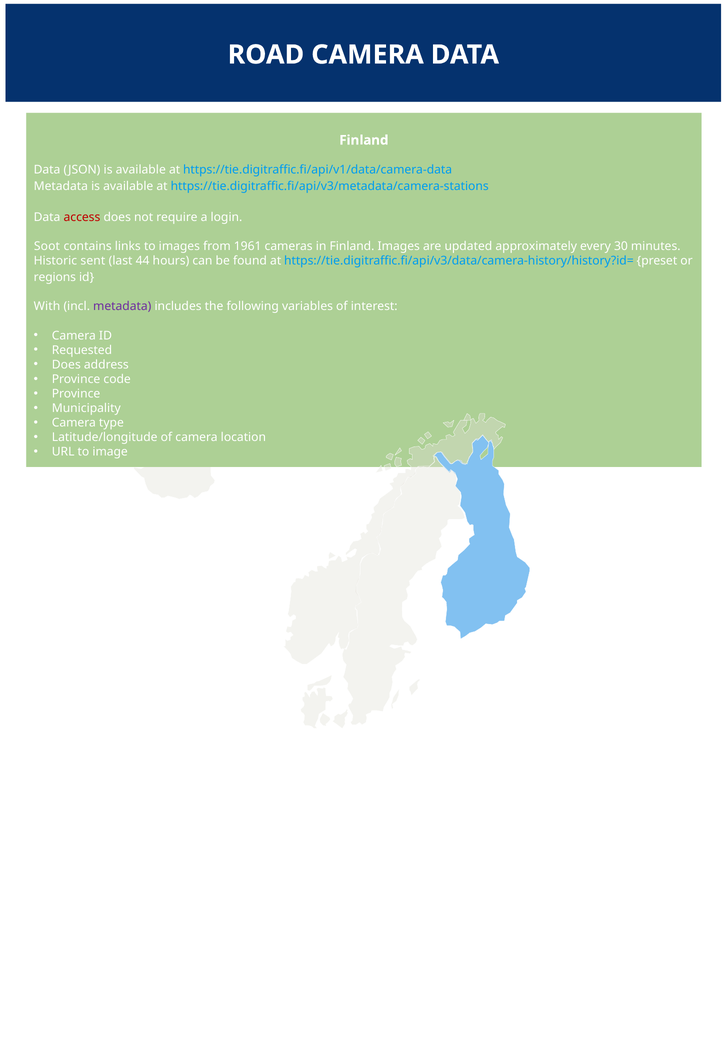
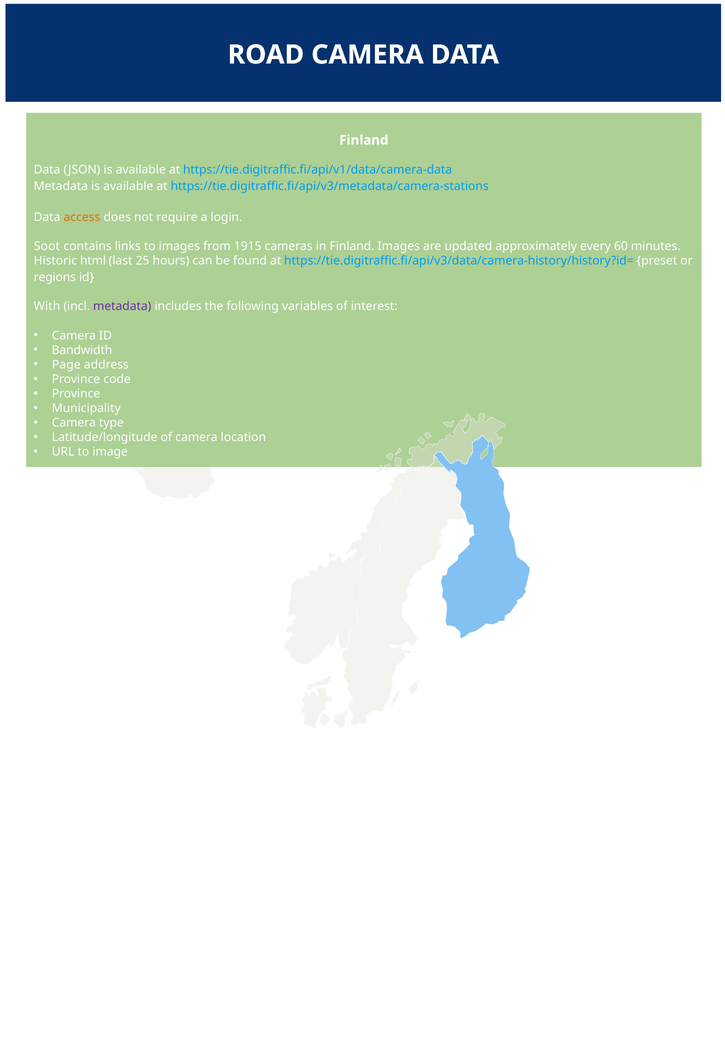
access colour: red -> orange (82, 217)
1961: 1961 -> 1915 (248, 247)
30: 30 -> 60 (621, 247)
sent: sent -> html (93, 261)
44: 44 -> 25 (143, 261)
Requested: Requested -> Bandwidth (82, 350)
Does: Does -> Page (66, 365)
